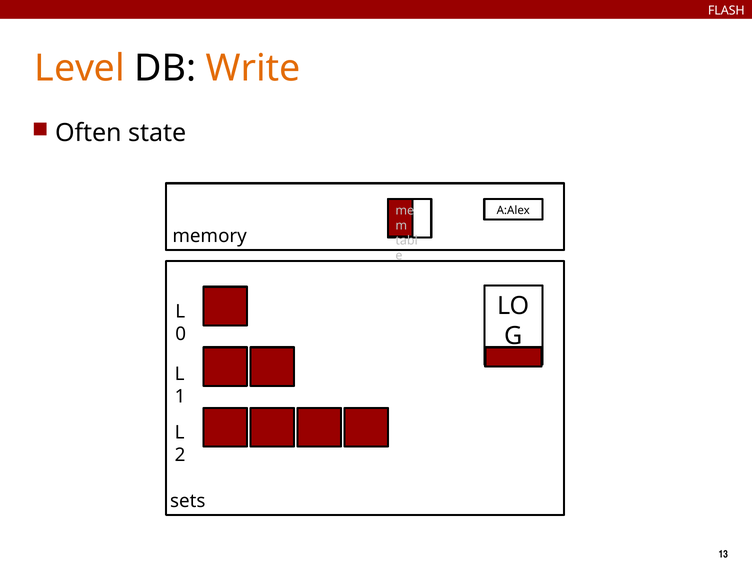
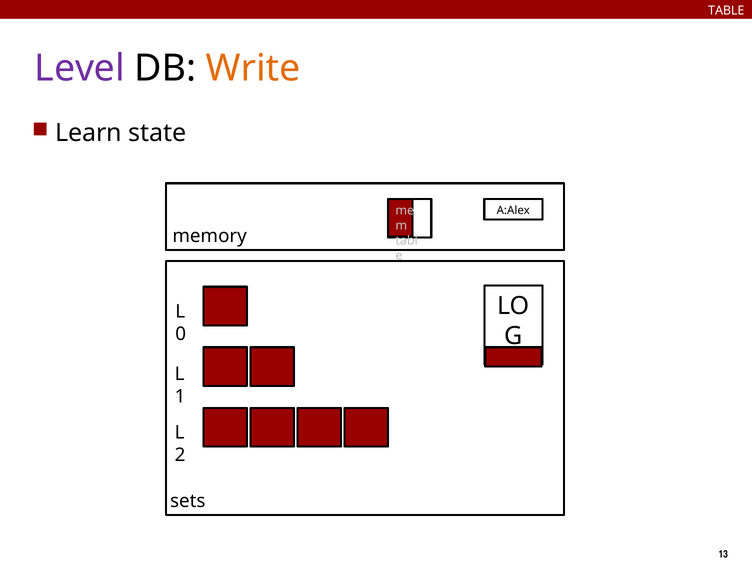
FLASH: FLASH -> TABLE (726, 10)
Level colour: orange -> purple (80, 68)
Often: Often -> Learn (89, 133)
